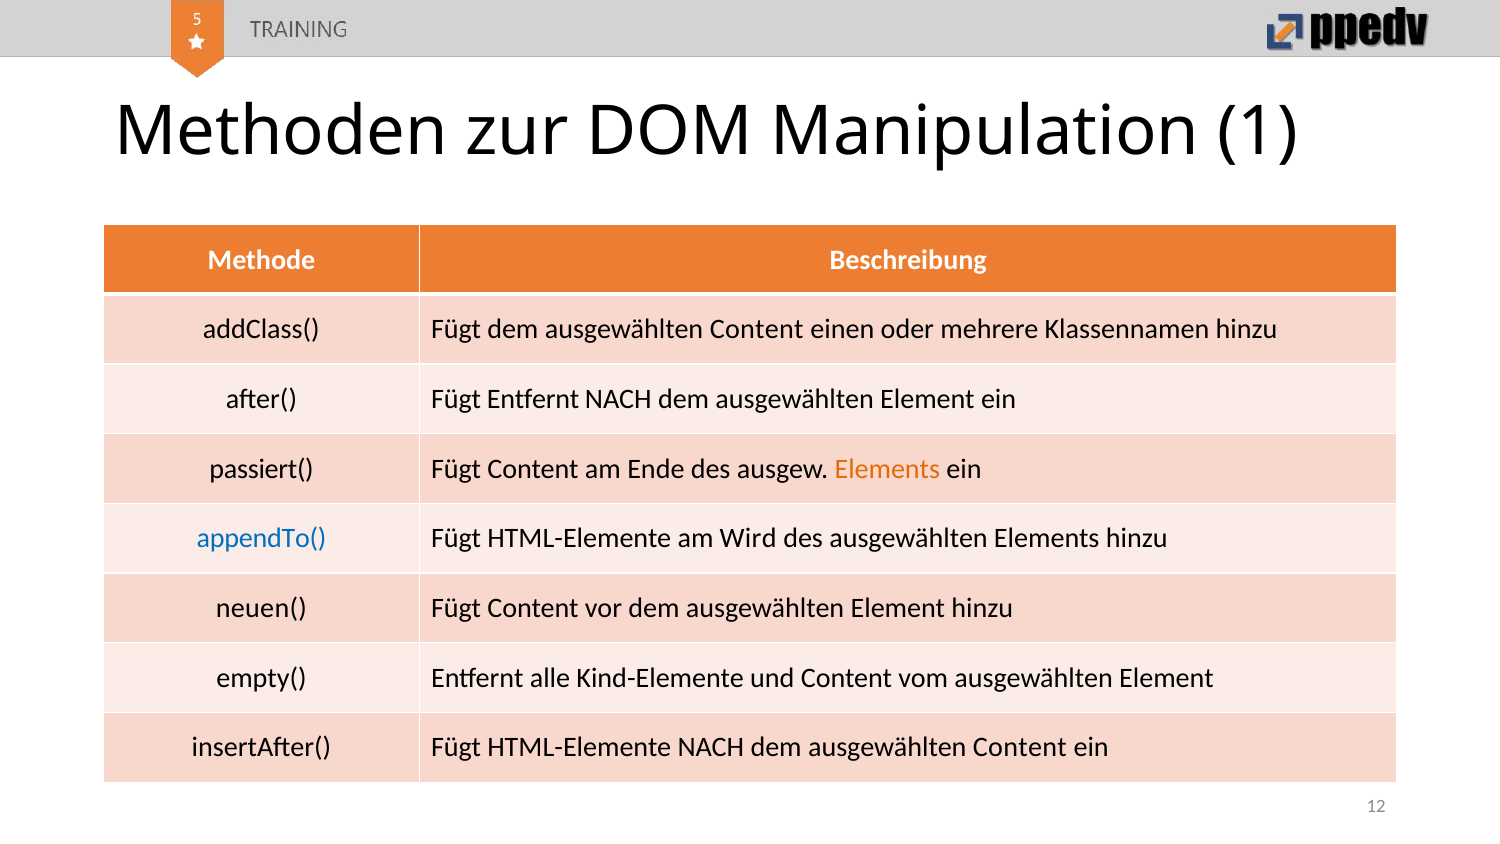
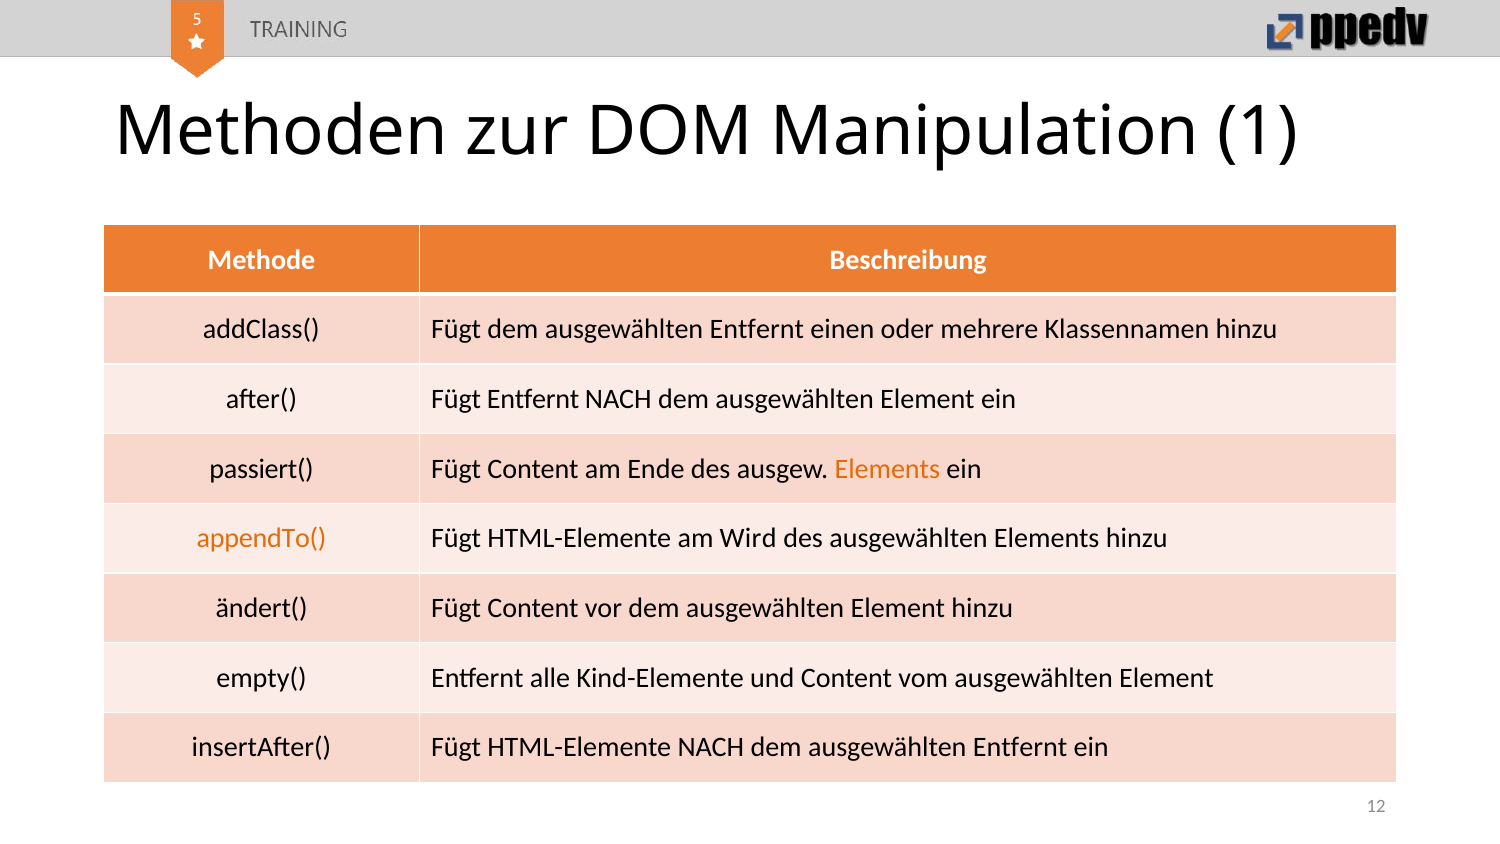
Fügt dem ausgewählten Content: Content -> Entfernt (757, 329)
appendTo( colour: blue -> orange (262, 538)
neuen(: neuen( -> ändert( (262, 608)
NACH dem ausgewählten Content: Content -> Entfernt (1020, 747)
